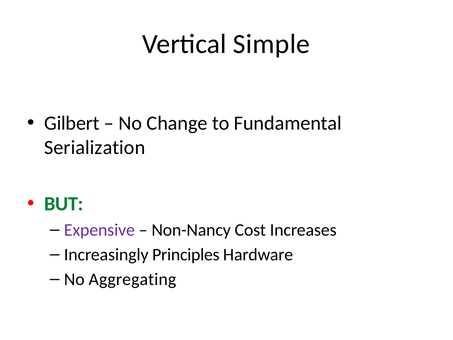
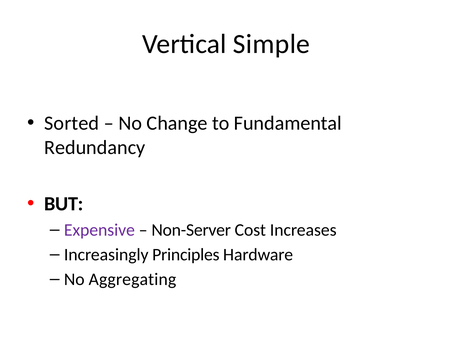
Gilbert: Gilbert -> Sorted (72, 123)
Serialization: Serialization -> Redundancy (95, 147)
BUT colour: green -> black (64, 204)
Non-Nancy: Non-Nancy -> Non-Server (191, 230)
